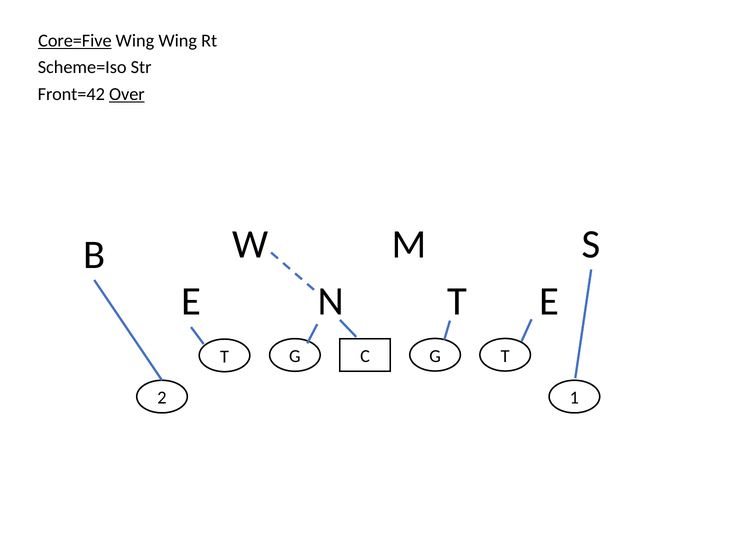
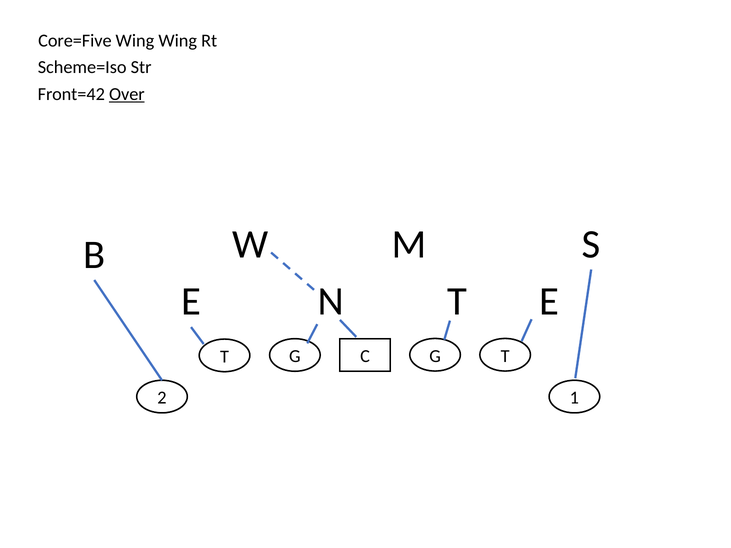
Core=Five underline: present -> none (75, 41)
